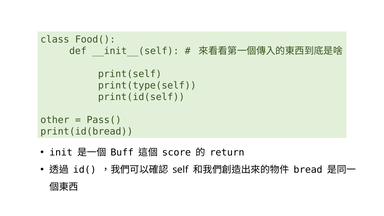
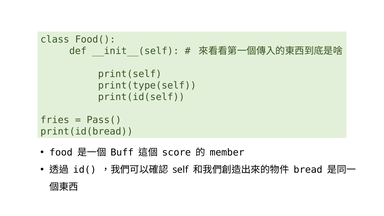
other: other -> fries (55, 120)
init: init -> food (61, 152)
return: return -> member (227, 152)
